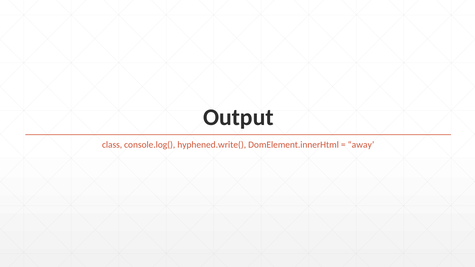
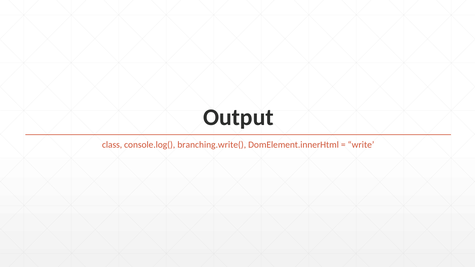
hyphened.write(: hyphened.write( -> branching.write( (212, 145)
away: away -> write (361, 145)
